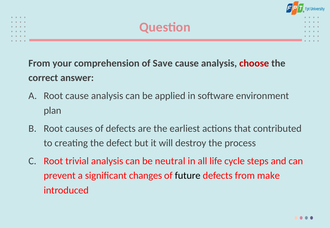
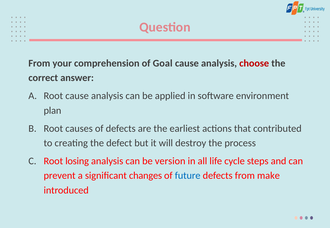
Save: Save -> Goal (163, 63)
trivial: trivial -> losing (77, 161)
neutral: neutral -> version (170, 161)
future colour: black -> blue (188, 176)
